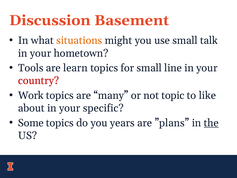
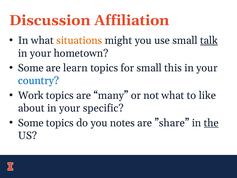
Basement: Basement -> Affiliation (132, 20)
talk underline: none -> present (209, 40)
Tools: Tools -> Some (31, 68)
line: line -> this (173, 68)
country colour: red -> blue (39, 81)
not topic: topic -> what (173, 95)
years: years -> notes (122, 123)
”plans: ”plans -> ”share (172, 123)
